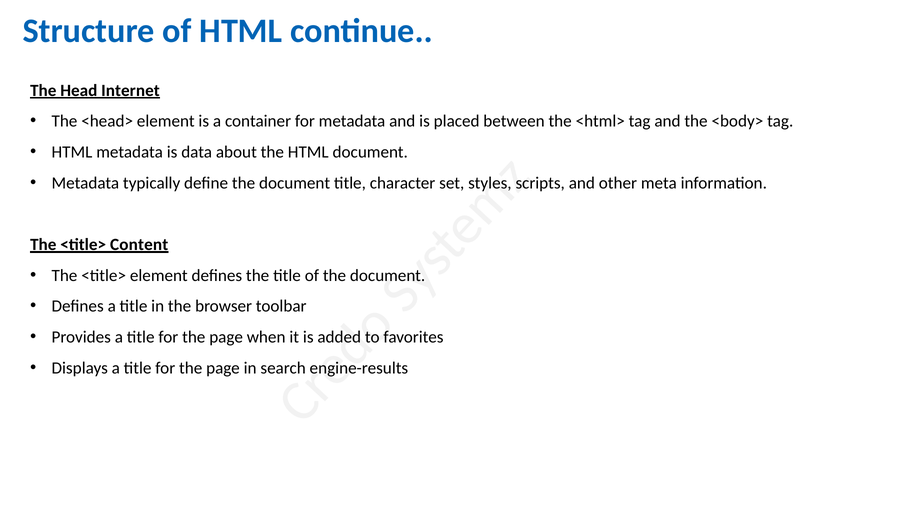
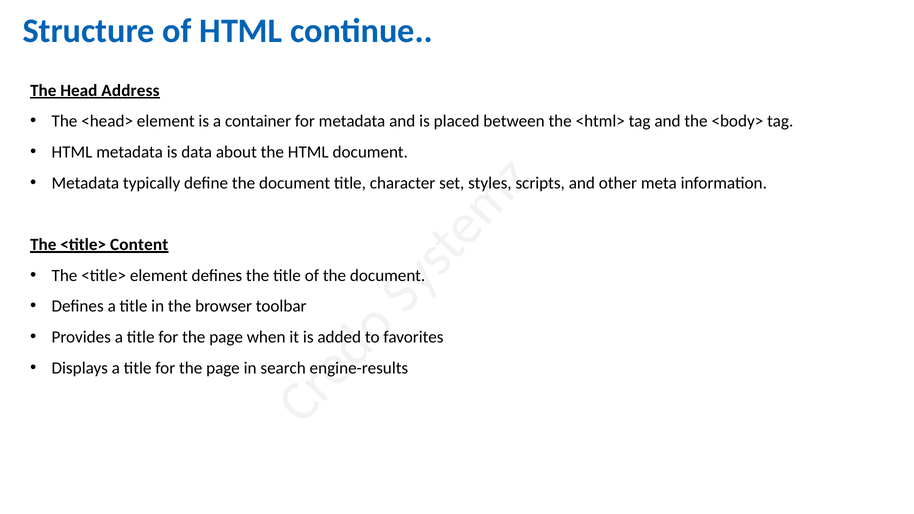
Internet: Internet -> Address (130, 90)
